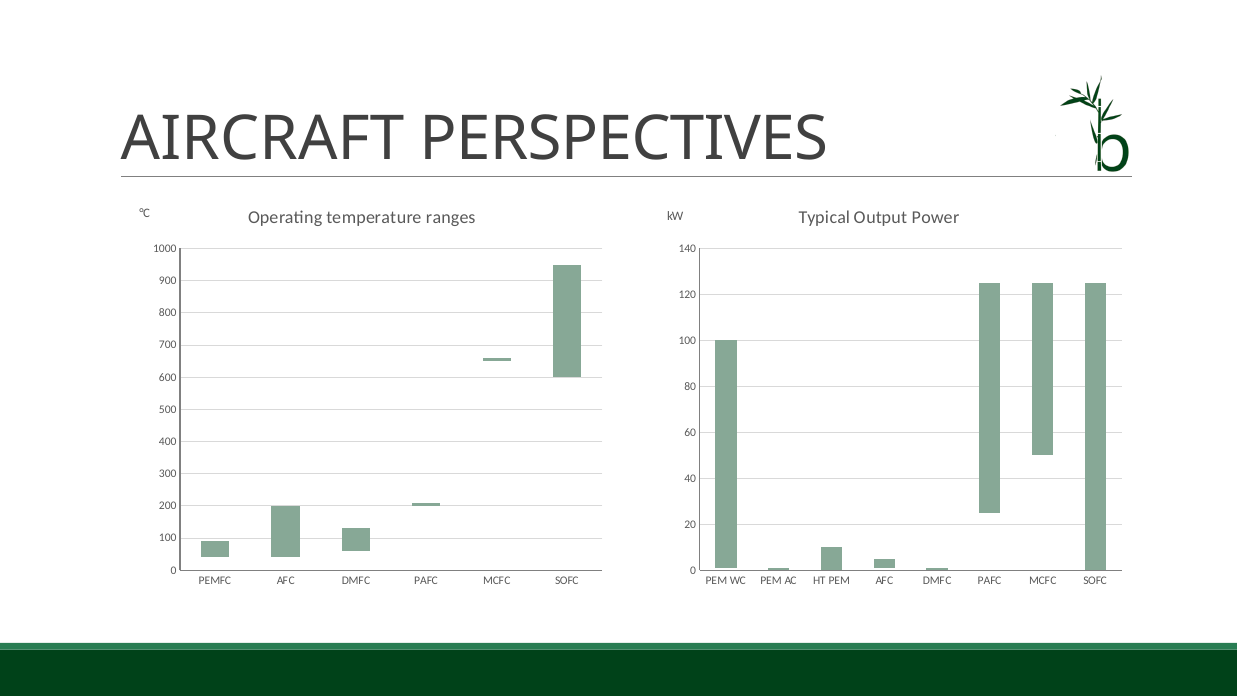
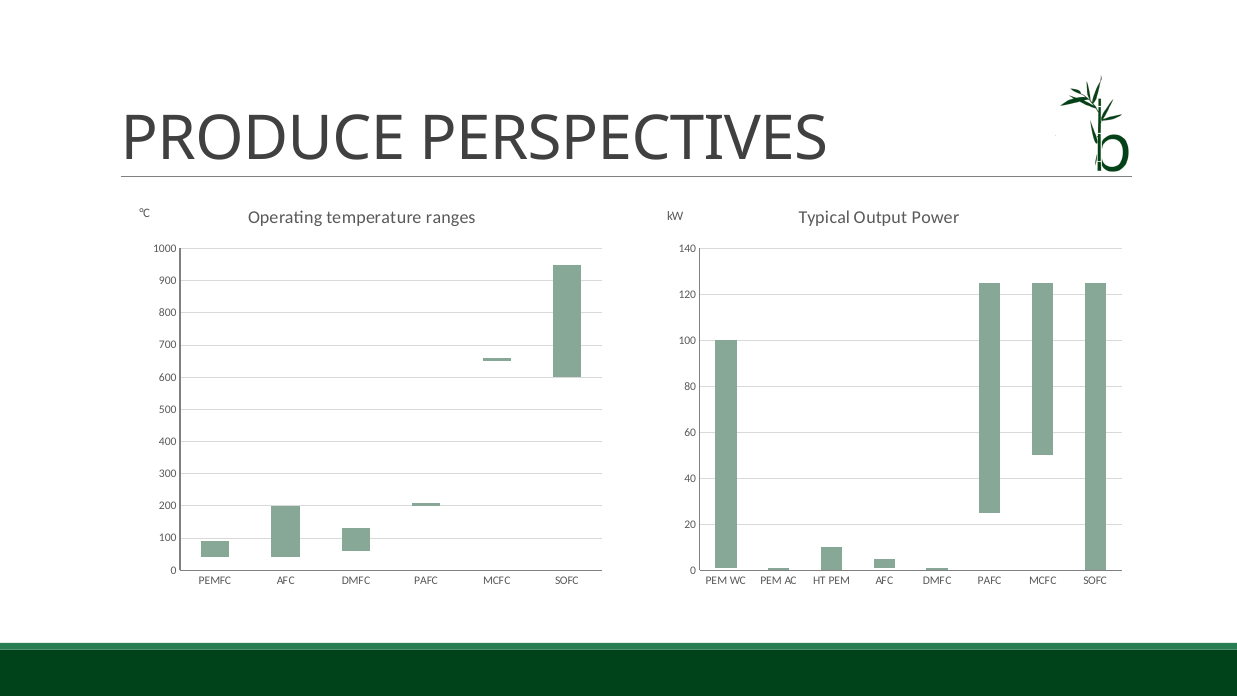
AIRCRAFT: AIRCRAFT -> PRODUCE (263, 139)
